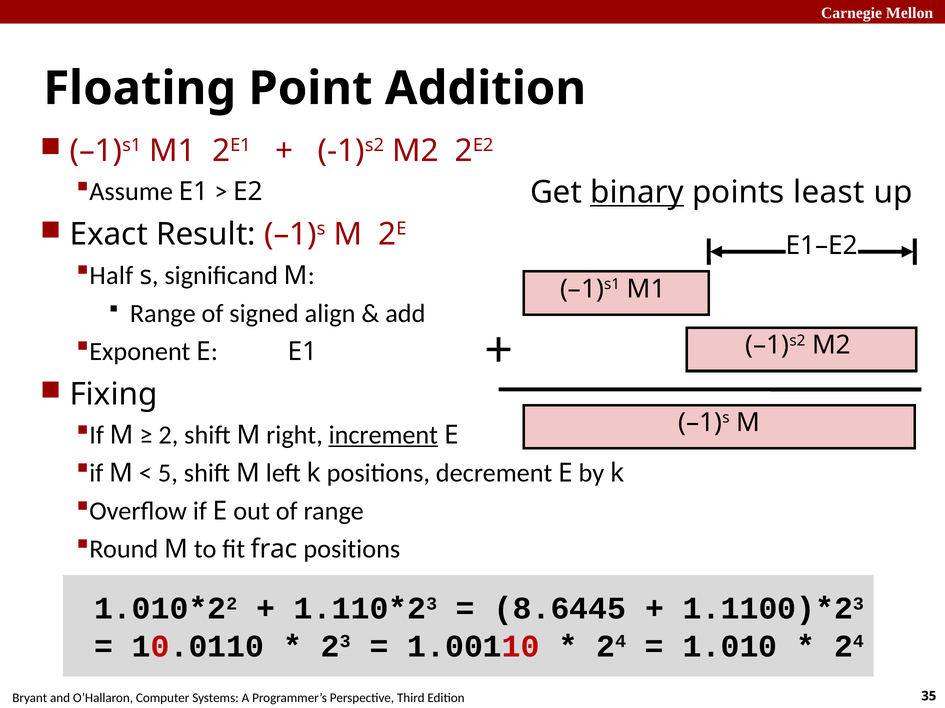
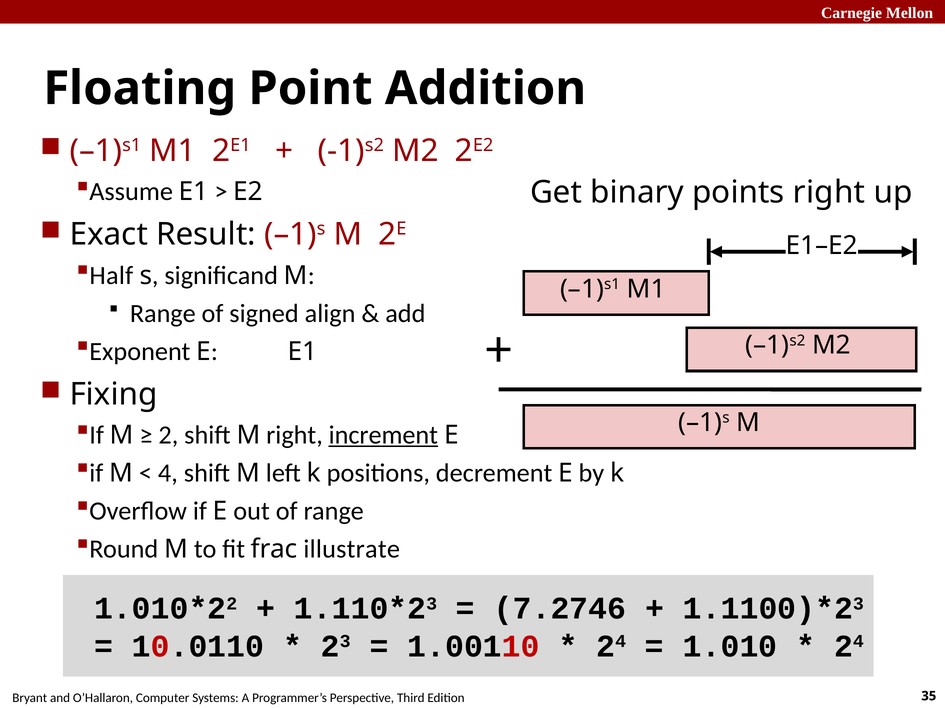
binary underline: present -> none (637, 192)
points least: least -> right (829, 192)
5: 5 -> 4 (168, 474)
frac positions: positions -> illustrate (352, 550)
8.6445: 8.6445 -> 7.2746 (560, 609)
